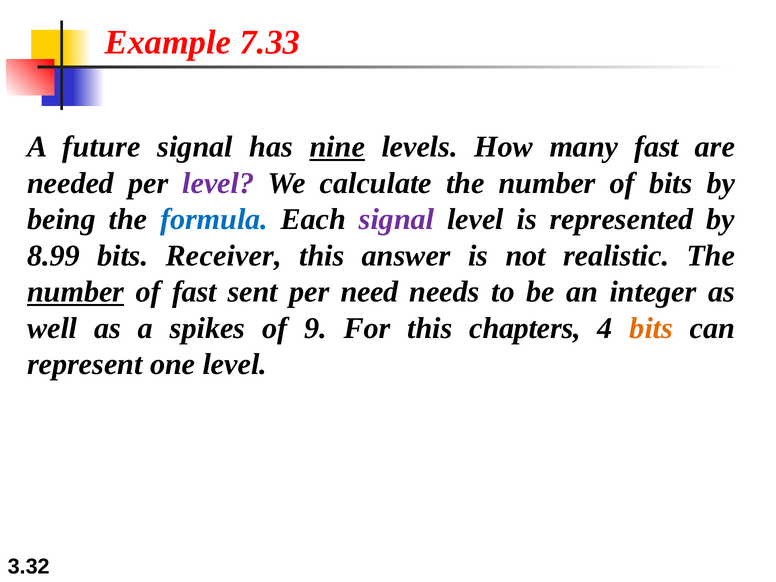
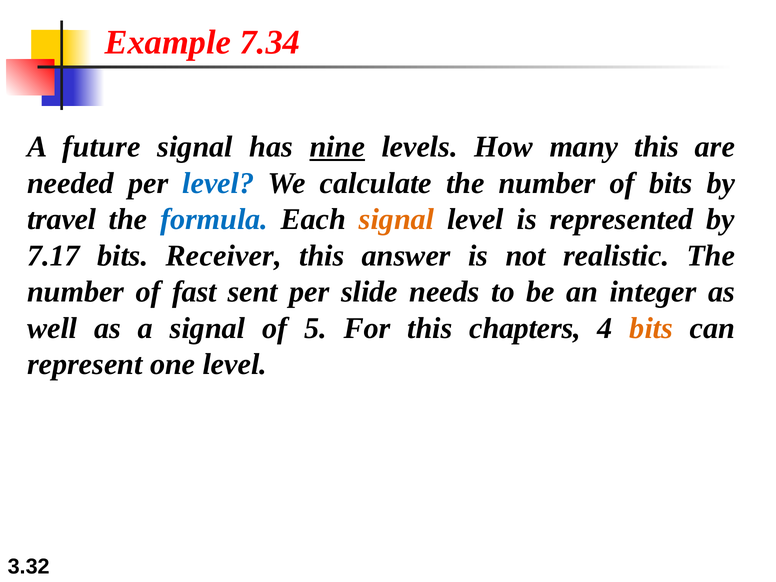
7.33: 7.33 -> 7.34 (270, 42)
many fast: fast -> this (657, 147)
level colour: purple -> blue (218, 183)
being: being -> travel (62, 219)
signal colour: purple -> orange (397, 219)
8.99: 8.99 -> 7.17 (54, 256)
number underline: present -> none (76, 292)
need: need -> slide (369, 292)
a spikes: spikes -> signal (208, 328)
9: 9 -> 5 (315, 328)
